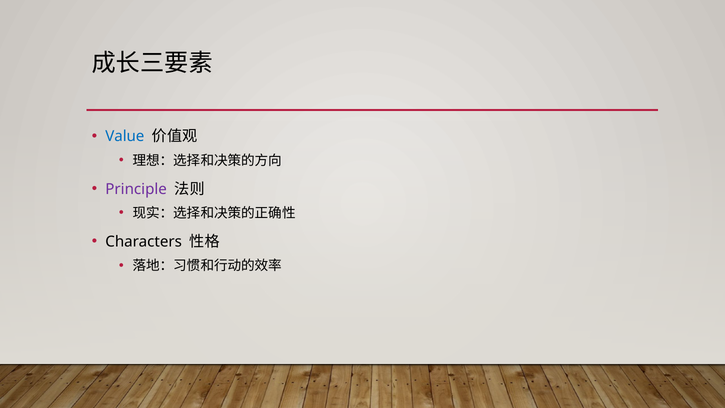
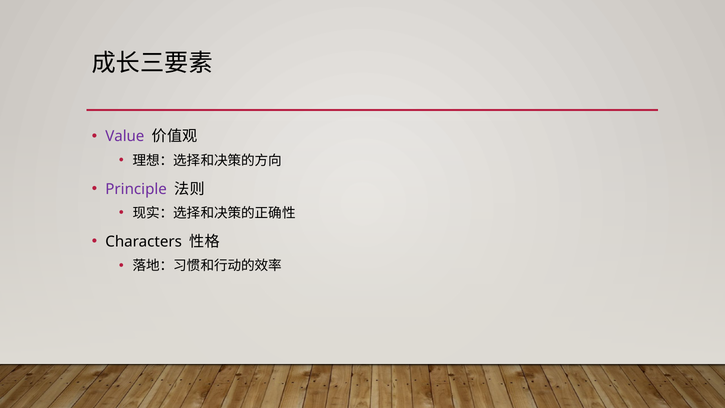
Value colour: blue -> purple (125, 136)
